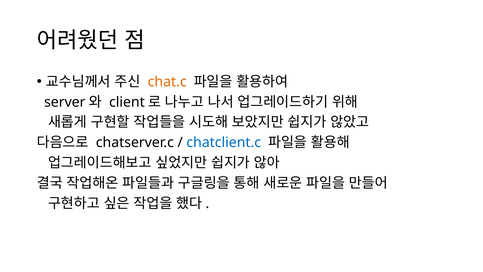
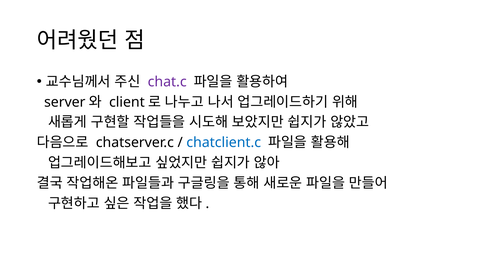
chat.c colour: orange -> purple (167, 82)
